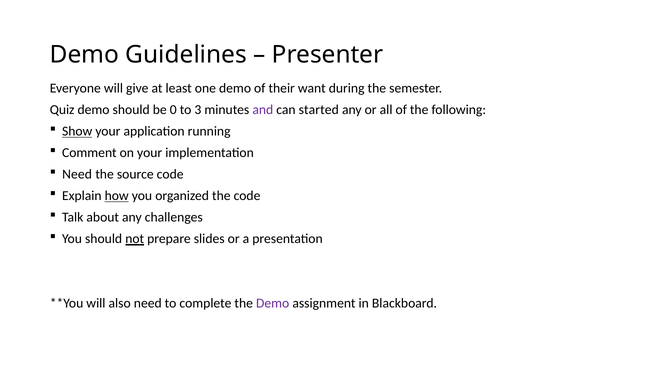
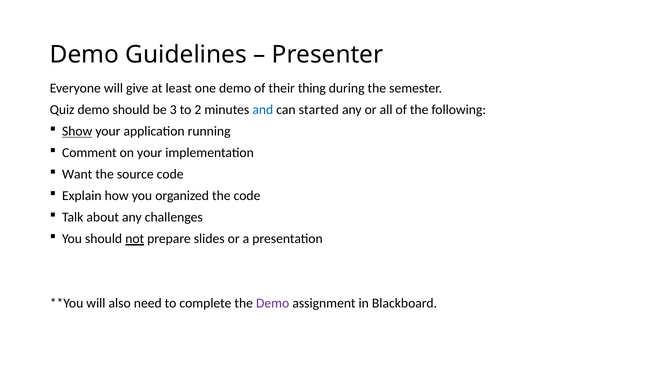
want: want -> thing (312, 89)
0: 0 -> 3 (173, 110)
3: 3 -> 2 (198, 110)
and colour: purple -> blue (263, 110)
Need: Need -> Want (77, 175)
how underline: present -> none (117, 196)
